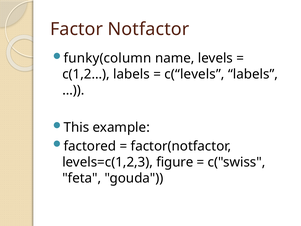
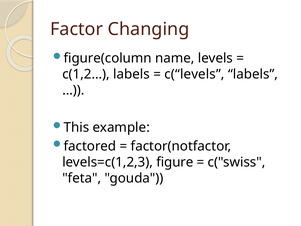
Notfactor: Notfactor -> Changing (149, 29)
funky(column: funky(column -> figure(column (108, 58)
